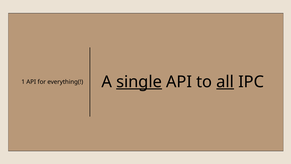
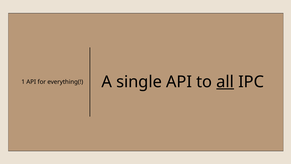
single underline: present -> none (139, 82)
